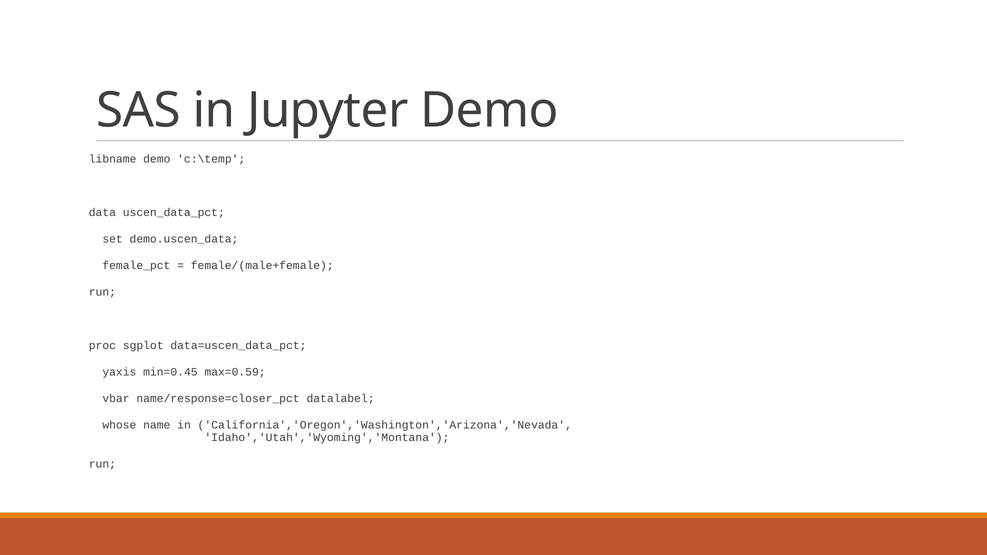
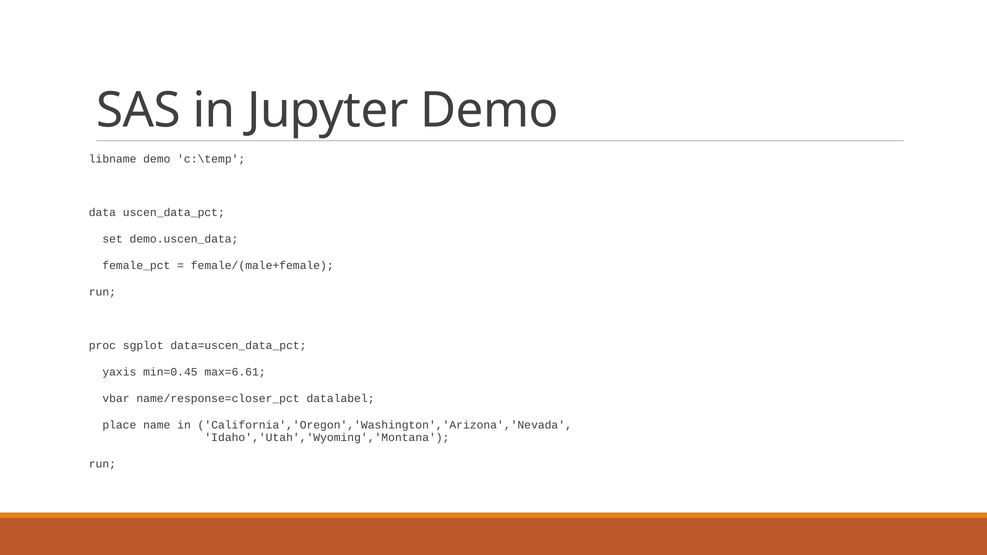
max=0.59: max=0.59 -> max=6.61 (235, 372)
whose: whose -> place (119, 425)
